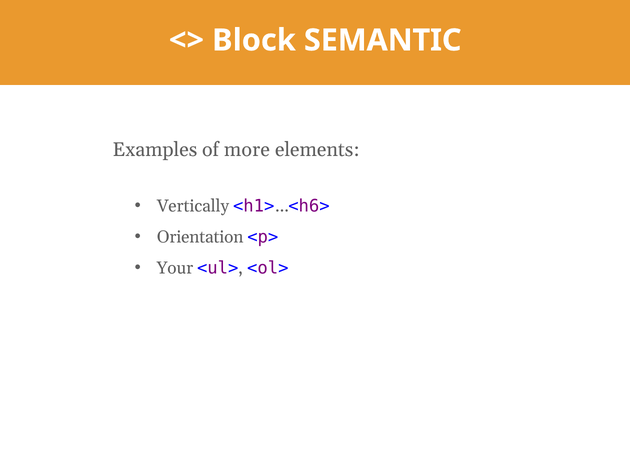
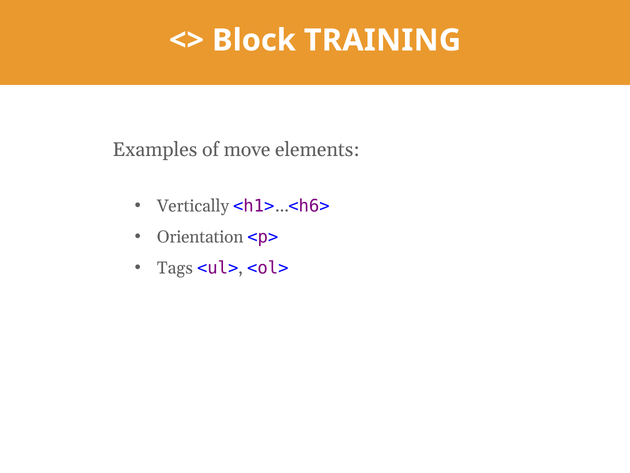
SEMANTIC: SEMANTIC -> TRAINING (383, 40)
more: more -> move (247, 150)
Your: Your -> Tags (175, 268)
